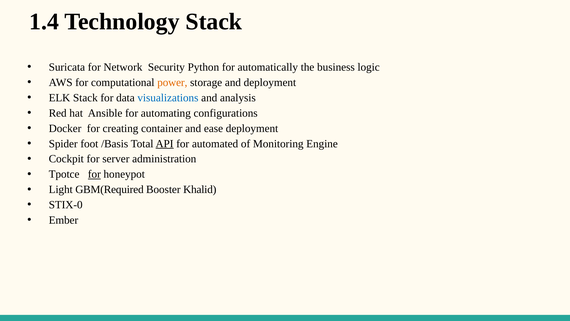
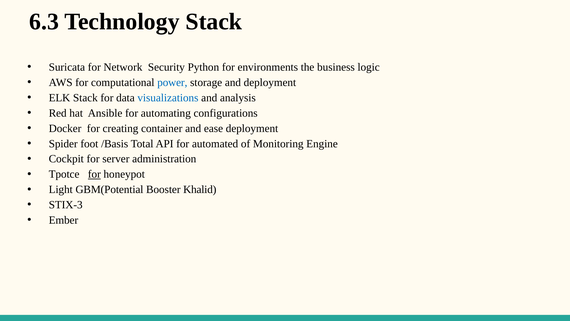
1.4: 1.4 -> 6.3 (44, 22)
automatically: automatically -> environments (268, 67)
power colour: orange -> blue (172, 82)
API underline: present -> none (165, 144)
GBM(Required: GBM(Required -> GBM(Potential (109, 189)
STIX-0: STIX-0 -> STIX-3 (66, 205)
